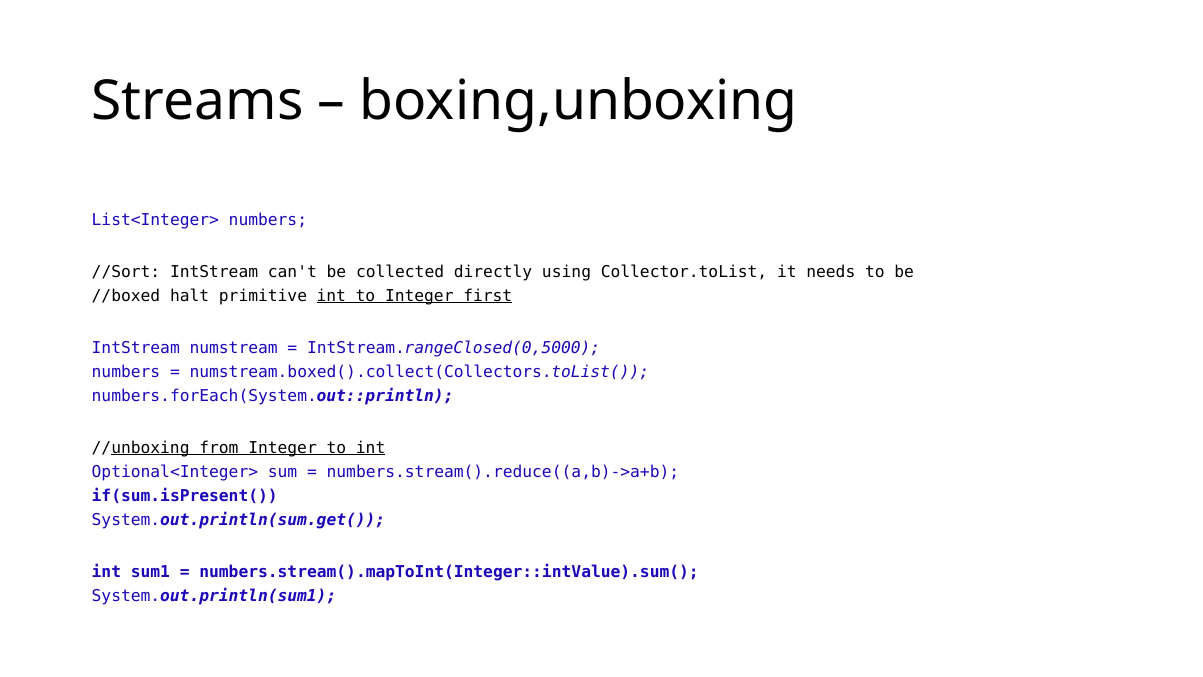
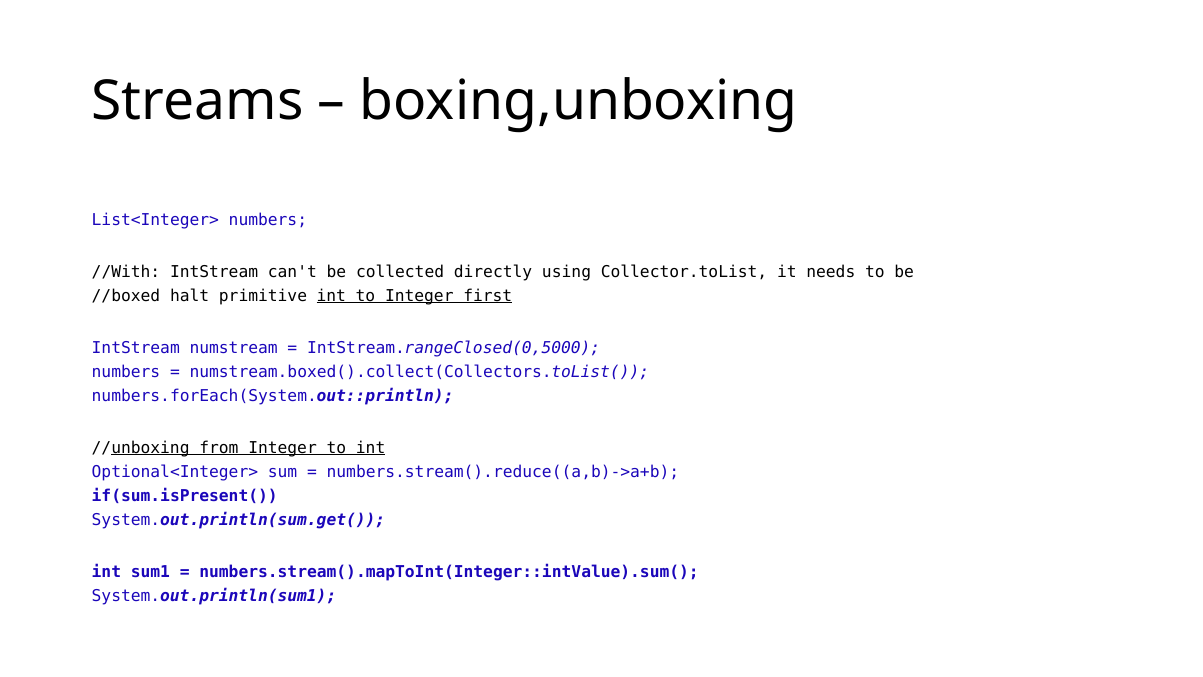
//Sort: //Sort -> //With (126, 272)
